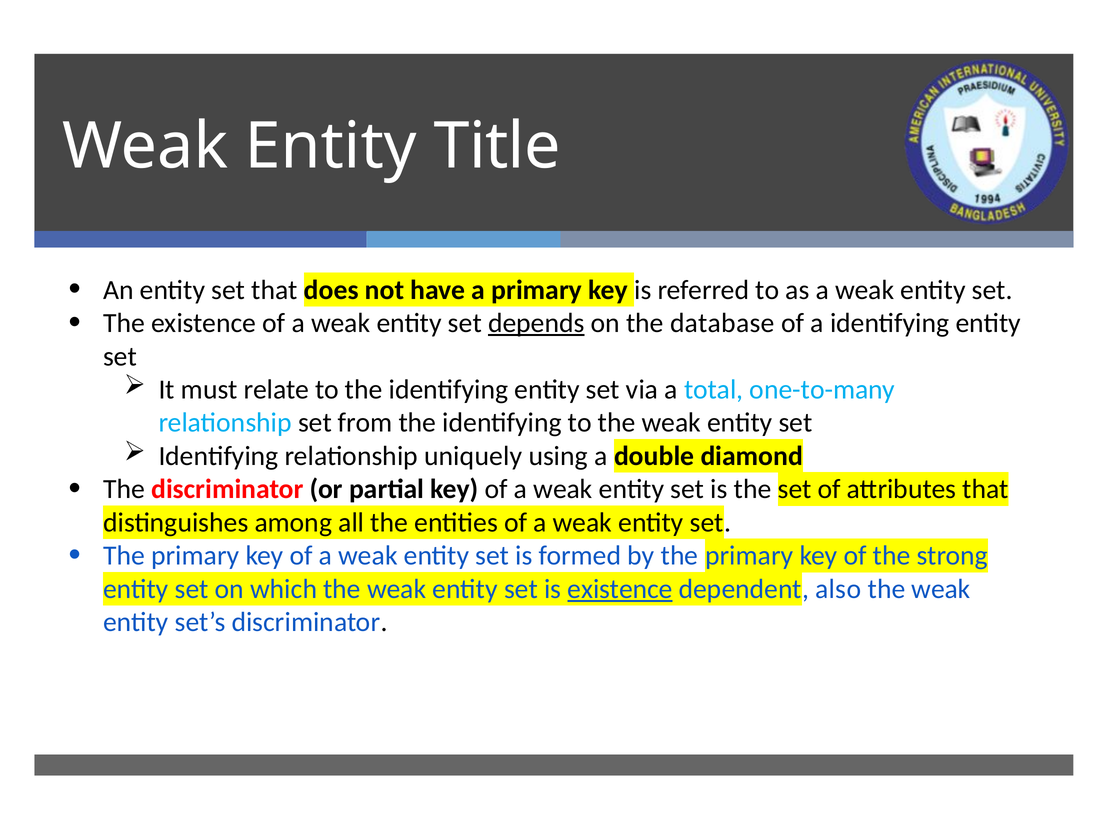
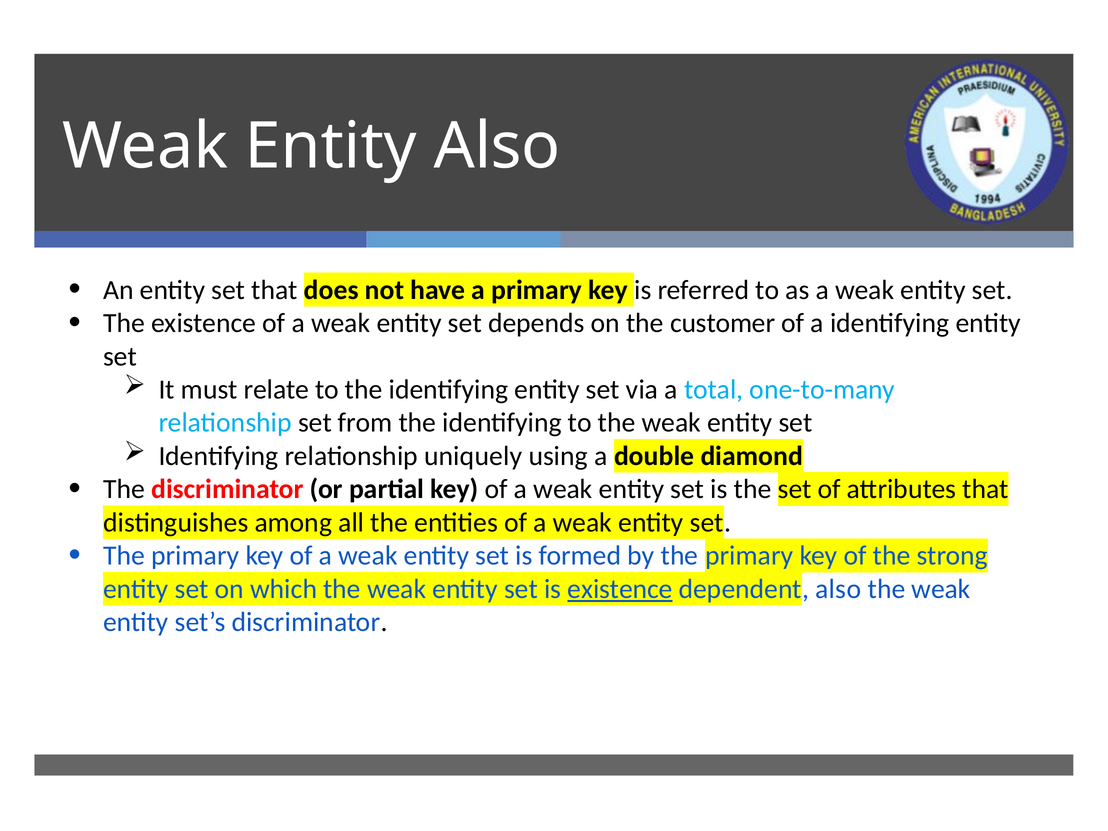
Entity Title: Title -> Also (497, 146)
depends underline: present -> none (536, 323)
database: database -> customer (723, 323)
